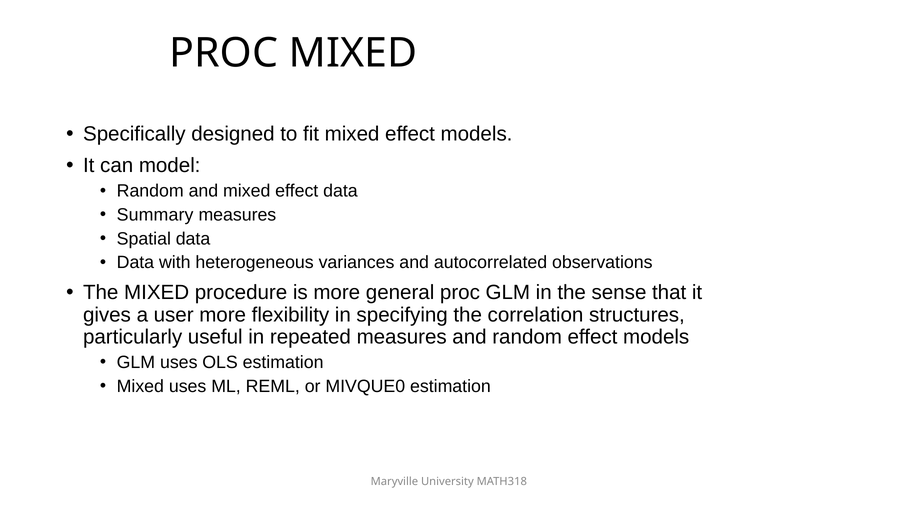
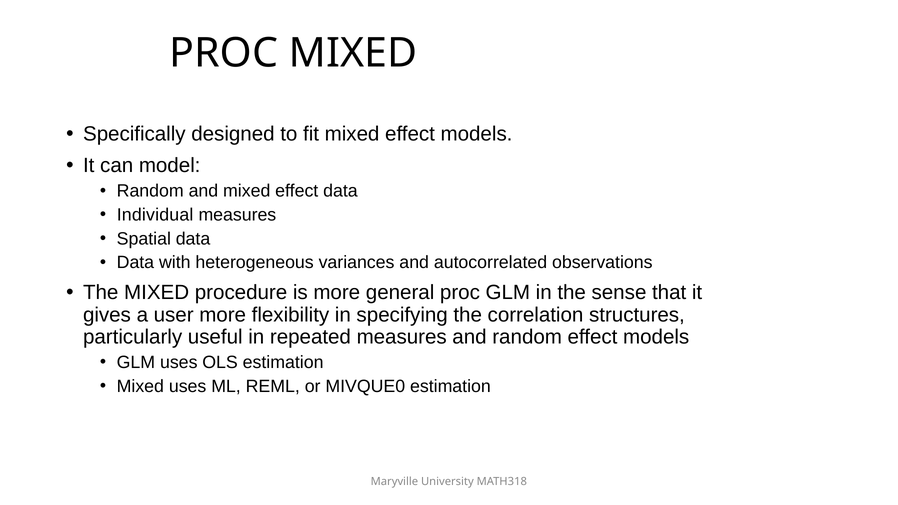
Summary: Summary -> Individual (155, 215)
